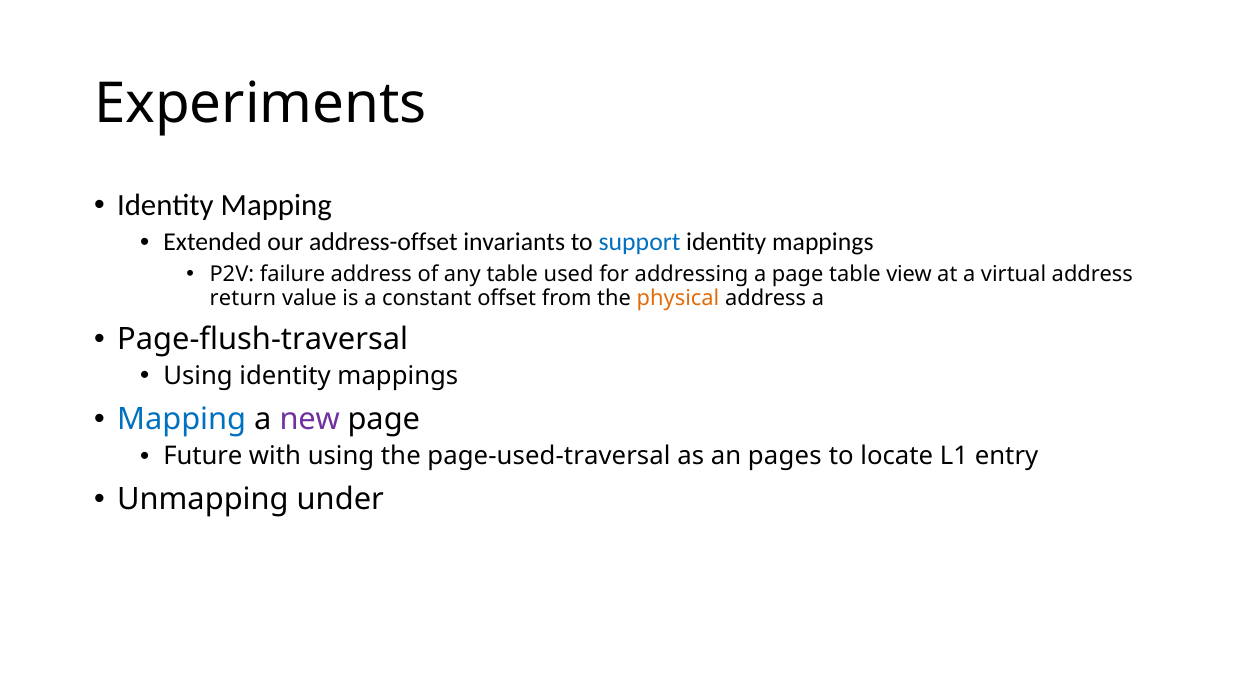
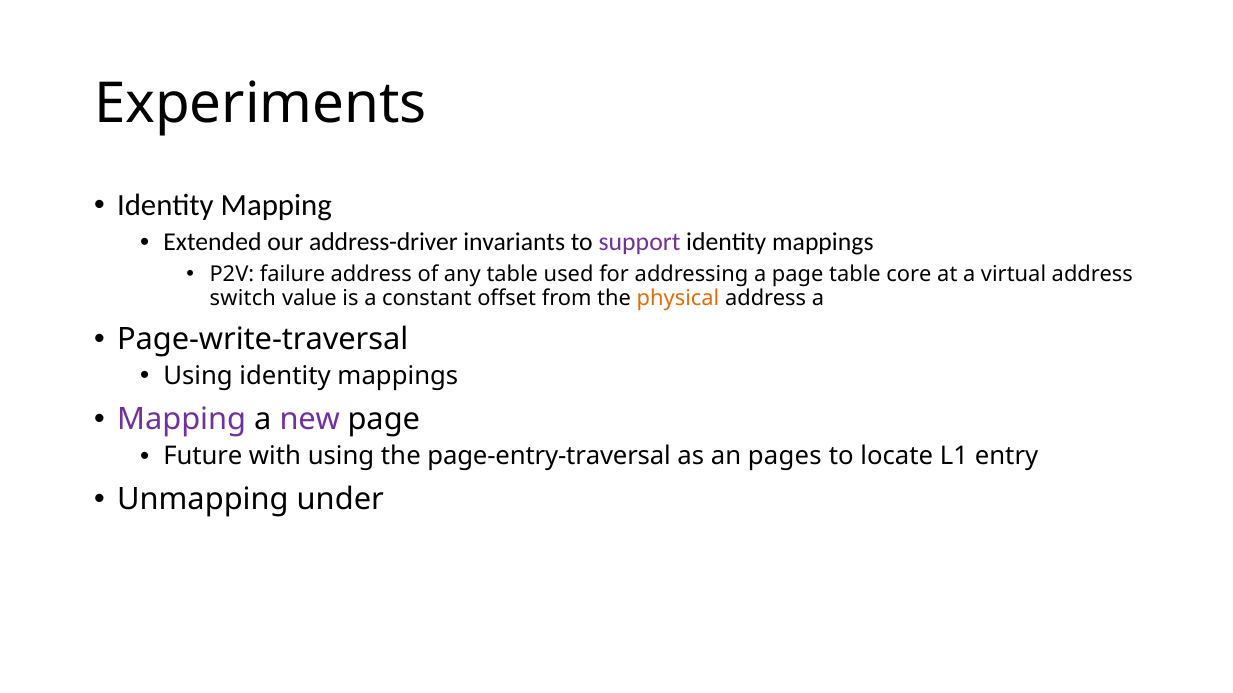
address-offset: address-offset -> address-driver (383, 243)
support colour: blue -> purple (640, 243)
view: view -> core (909, 275)
return: return -> switch (243, 298)
Page-flush-traversal: Page-flush-traversal -> Page-write-traversal (263, 340)
Mapping colour: blue -> purple (182, 420)
page-used-traversal: page-used-traversal -> page-entry-traversal (549, 457)
